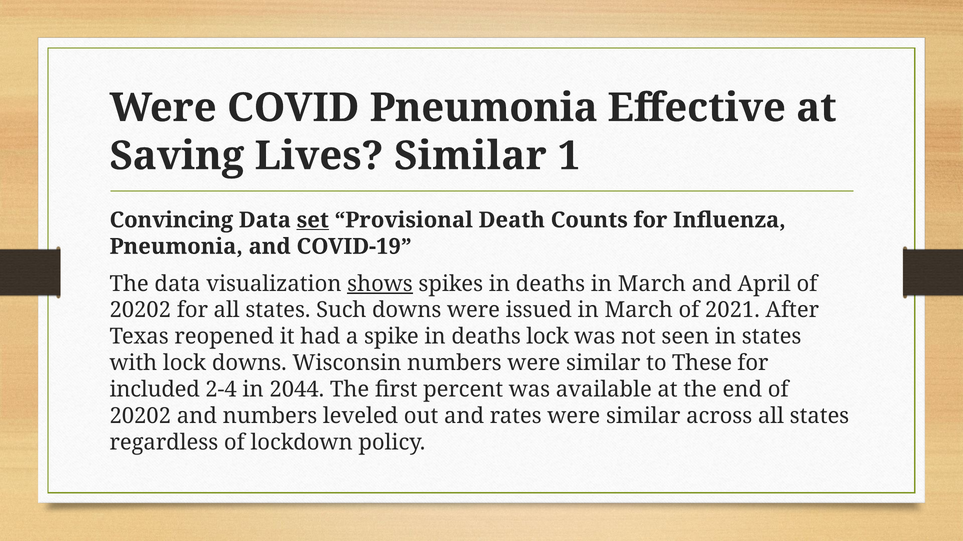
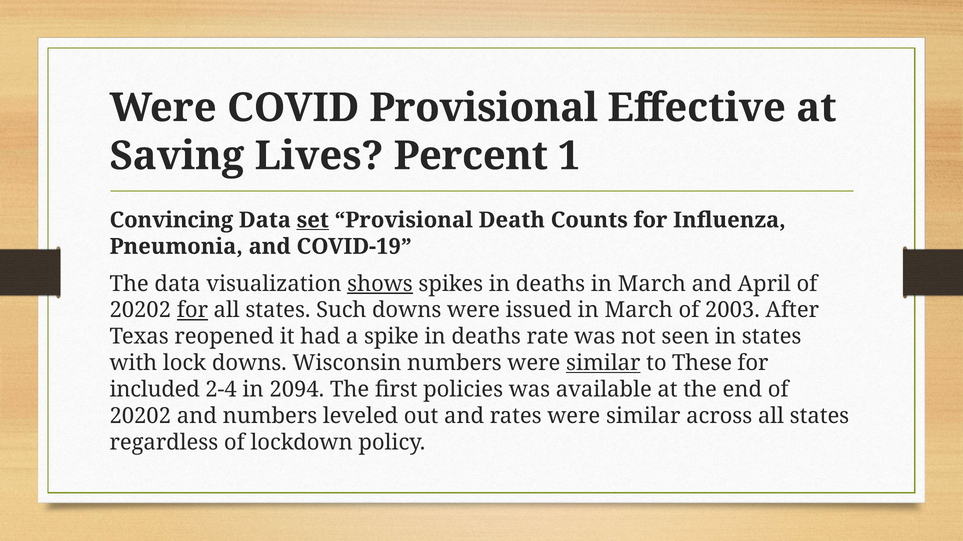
COVID Pneumonia: Pneumonia -> Provisional (484, 108)
Lives Similar: Similar -> Percent (471, 156)
for underline: none -> present (192, 311)
2021: 2021 -> 2003 (732, 311)
deaths lock: lock -> rate (548, 337)
similar underline: none -> present (603, 364)
2044: 2044 -> 2094 (297, 390)
percent: percent -> policies (463, 390)
